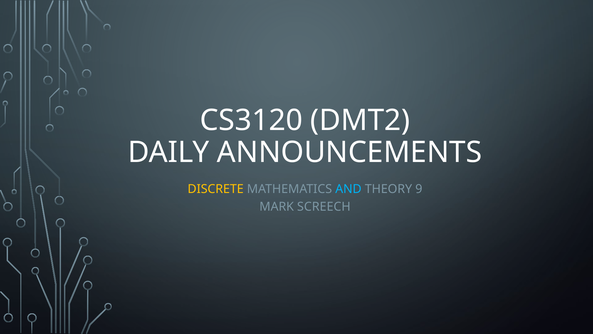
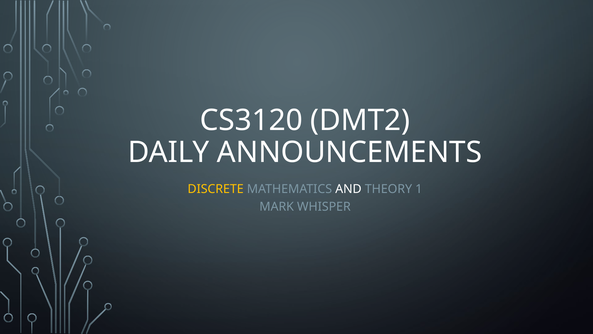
AND colour: light blue -> white (348, 189)
9: 9 -> 1 (419, 189)
SCREECH: SCREECH -> WHISPER (324, 206)
